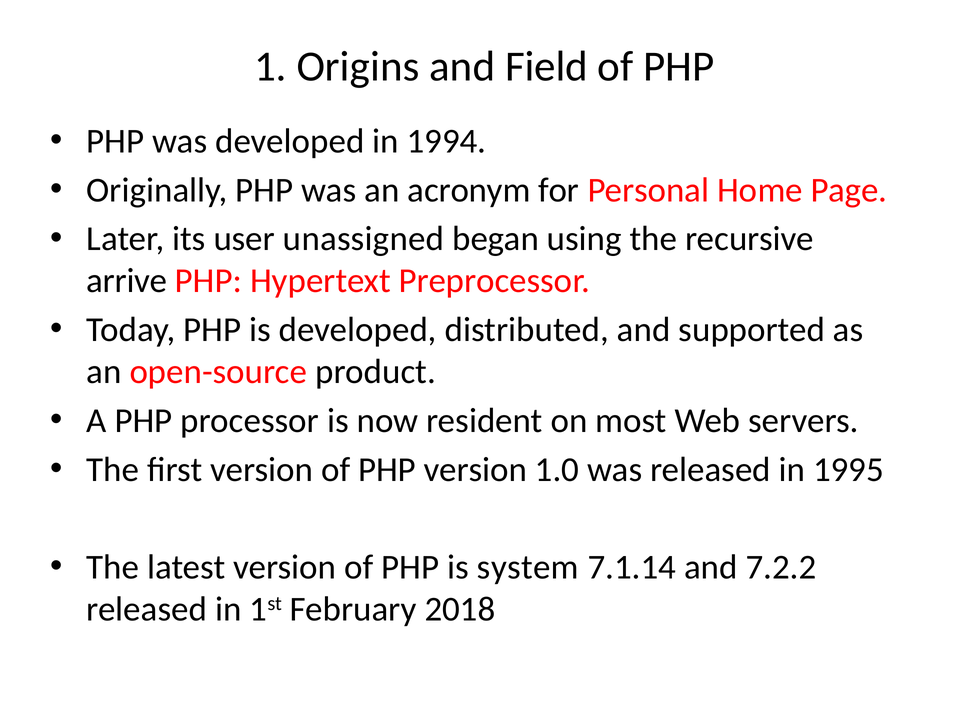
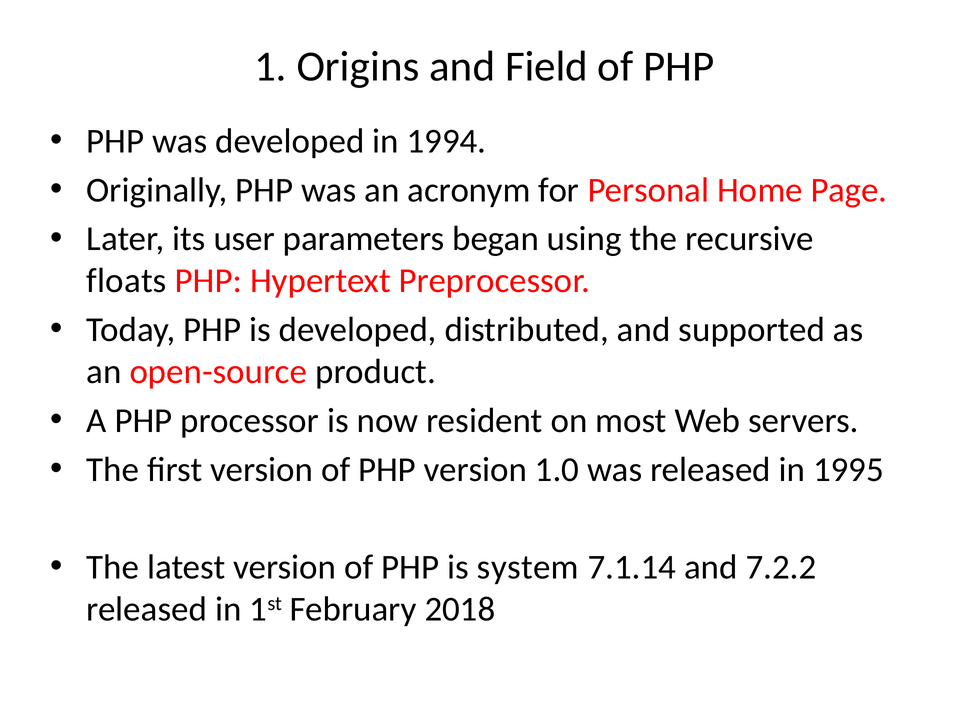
unassigned: unassigned -> parameters (364, 239)
arrive: arrive -> floats (127, 281)
